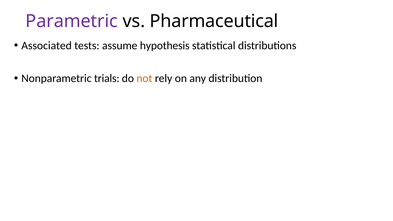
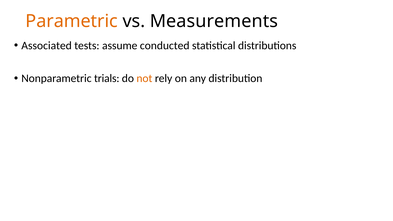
Parametric colour: purple -> orange (72, 21)
Pharmaceutical: Pharmaceutical -> Measurements (214, 21)
hypothesis: hypothesis -> conducted (165, 46)
